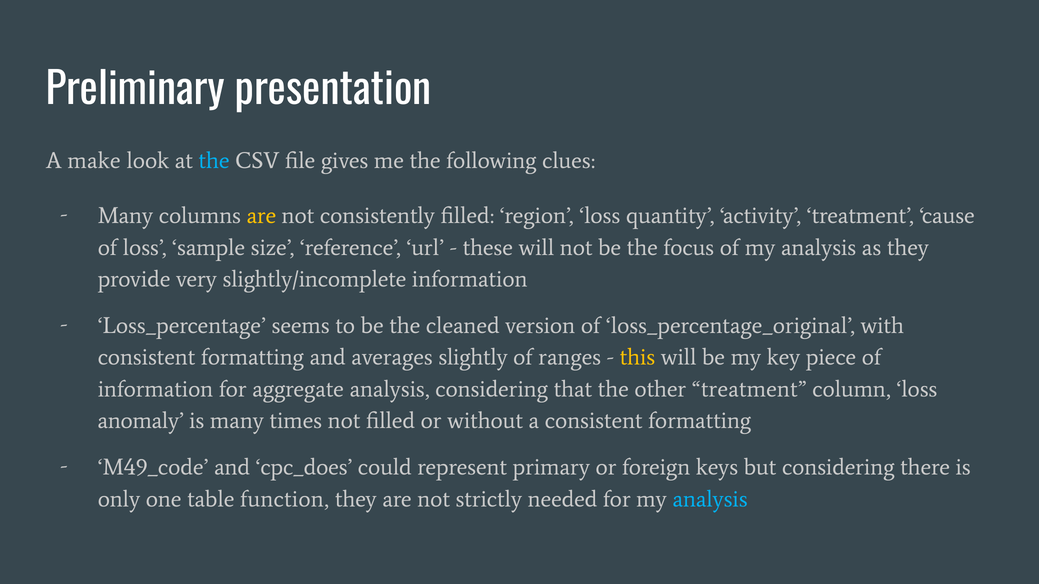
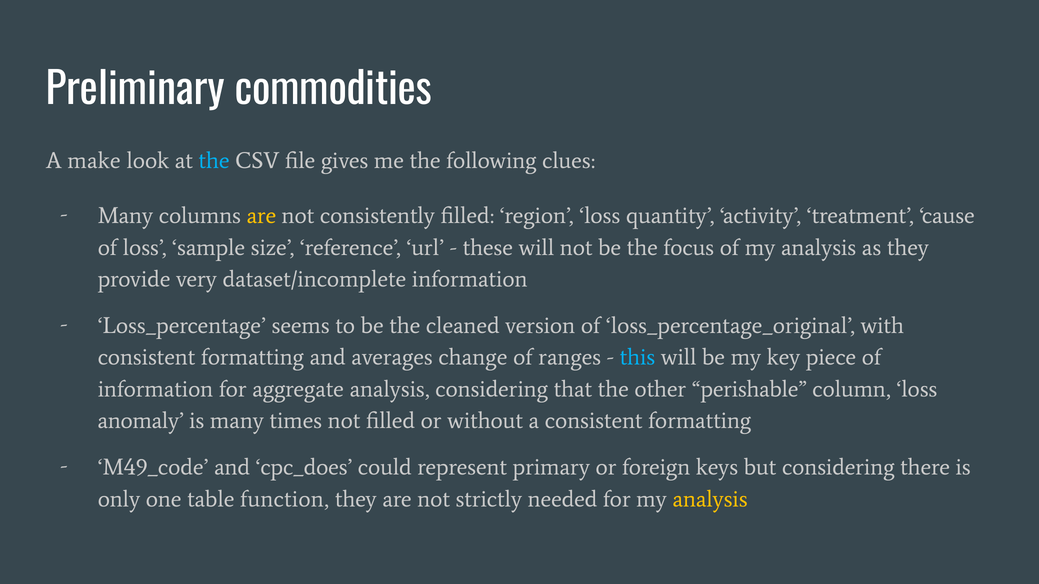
presentation: presentation -> commodities (333, 90)
slightly/incomplete: slightly/incomplete -> dataset/incomplete (314, 279)
slightly: slightly -> change (473, 358)
this colour: yellow -> light blue (637, 358)
other treatment: treatment -> perishable (749, 389)
analysis colour: light blue -> yellow (710, 499)
